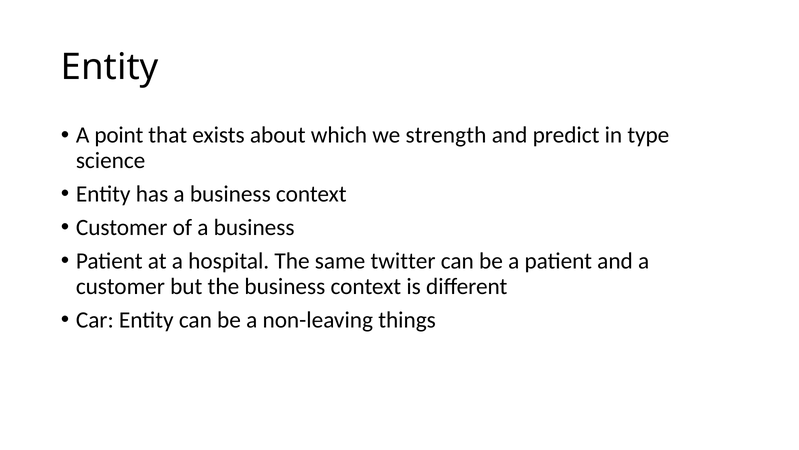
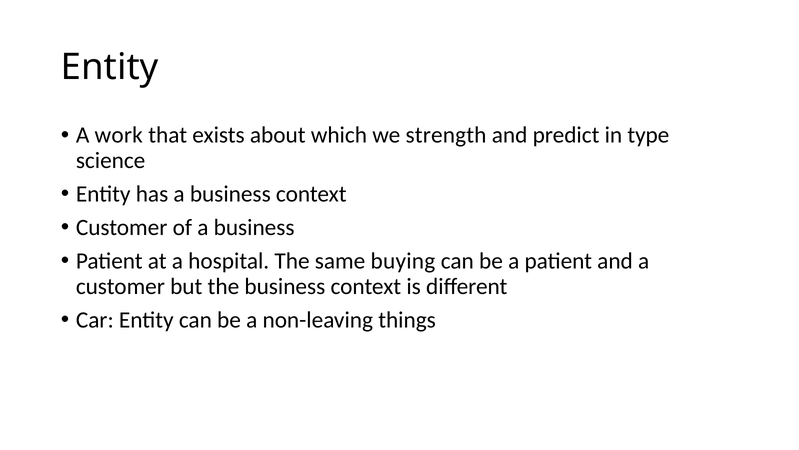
point: point -> work (119, 135)
twitter: twitter -> buying (403, 261)
